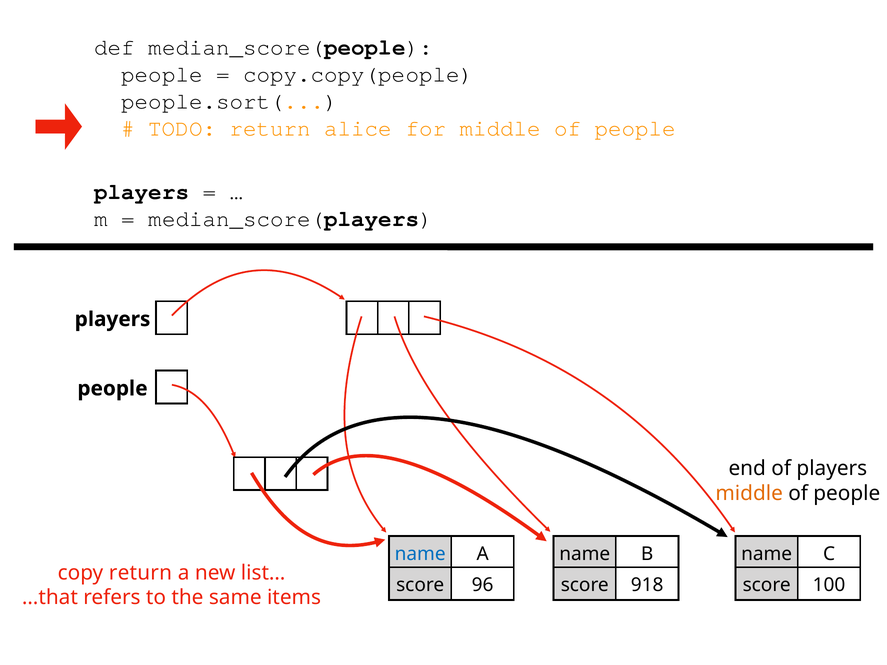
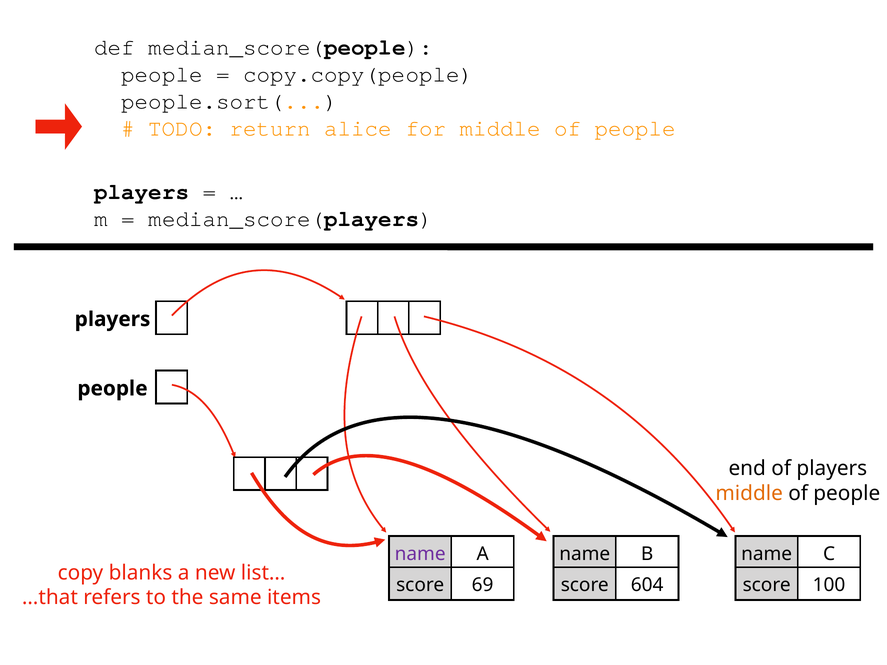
name colour: blue -> purple (420, 554)
copy return: return -> blanks (141, 573)
96: 96 -> 69 (483, 585)
918: 918 -> 604 (647, 585)
